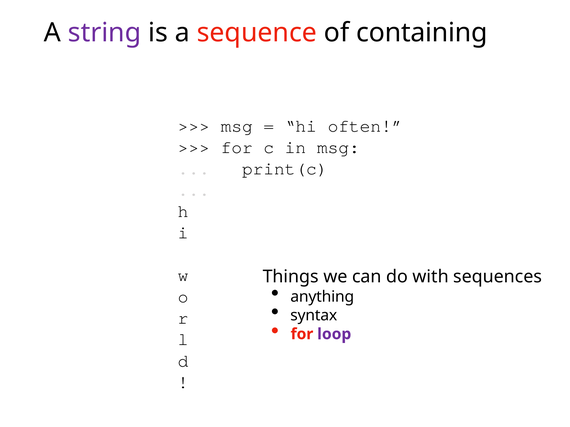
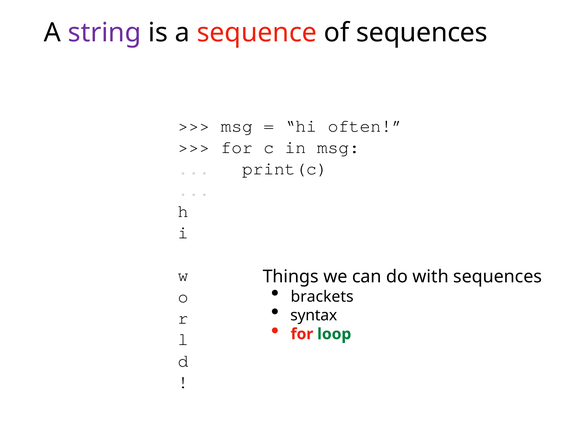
of containing: containing -> sequences (422, 33)
anything: anything -> brackets (322, 297)
loop colour: purple -> green (334, 334)
